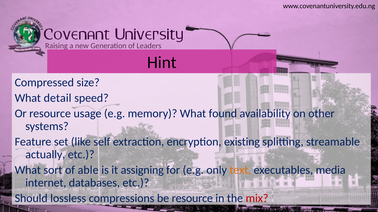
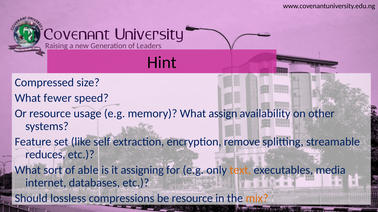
detail: detail -> fewer (58, 98)
found: found -> assign (223, 114)
existing: existing -> remove (242, 142)
actually: actually -> reduces (45, 155)
mix colour: red -> orange (257, 199)
